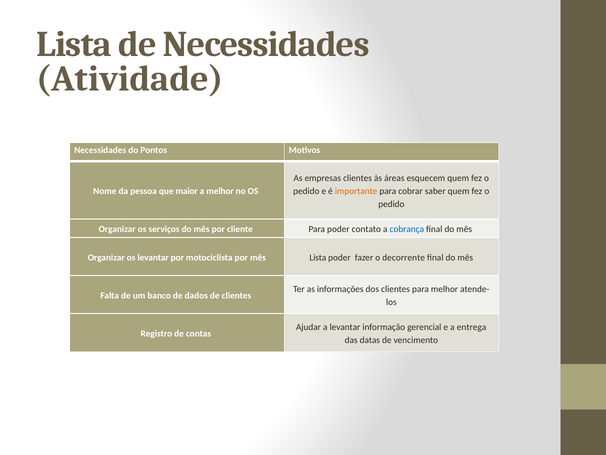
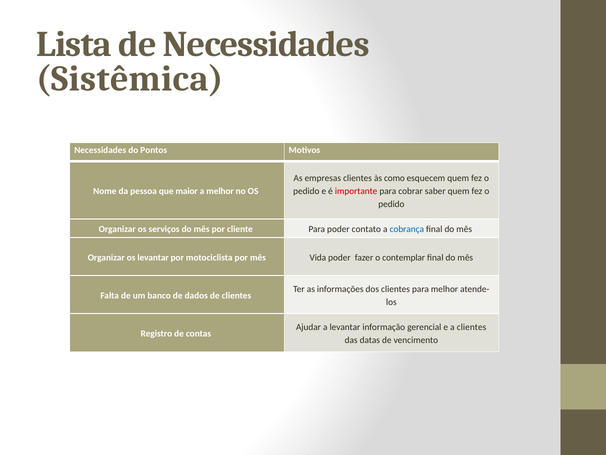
Atividade: Atividade -> Sistêmica (130, 79)
áreas: áreas -> como (394, 178)
importante colour: orange -> red (356, 191)
mês Lista: Lista -> Vida (318, 257)
decorrente: decorrente -> contemplar (404, 257)
a entrega: entrega -> clientes (472, 327)
